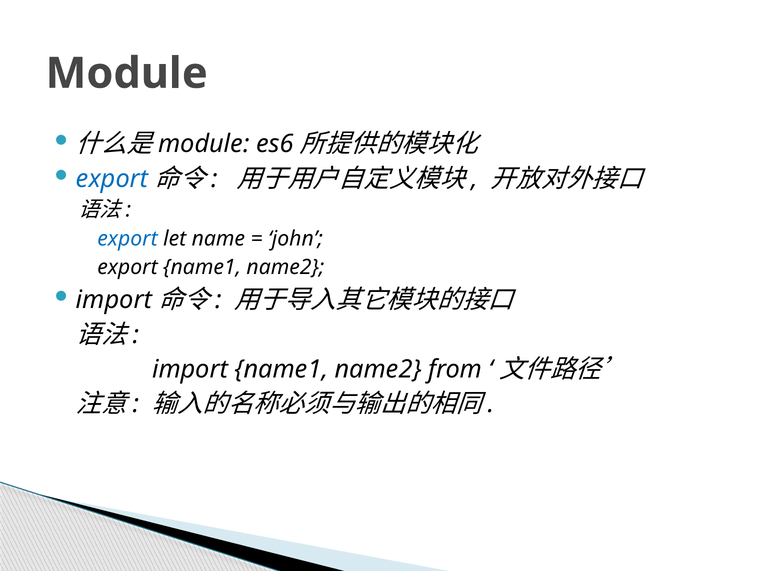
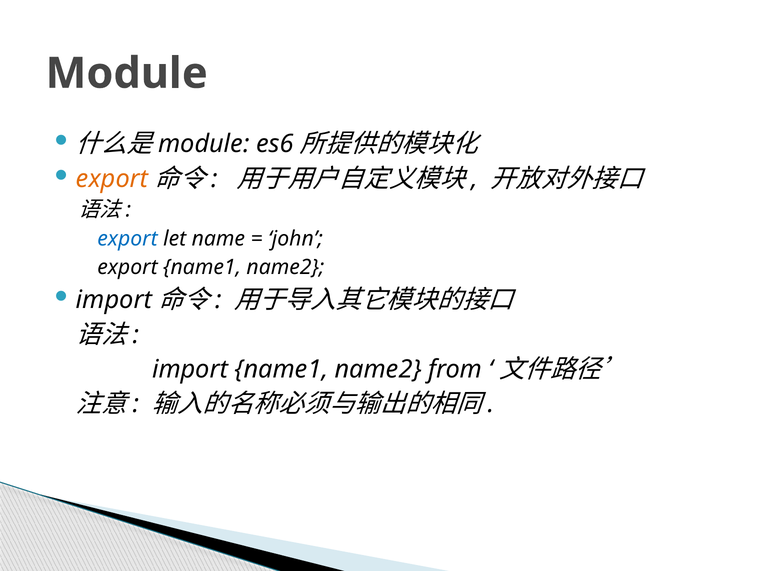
export colour: blue -> orange (112, 179)
